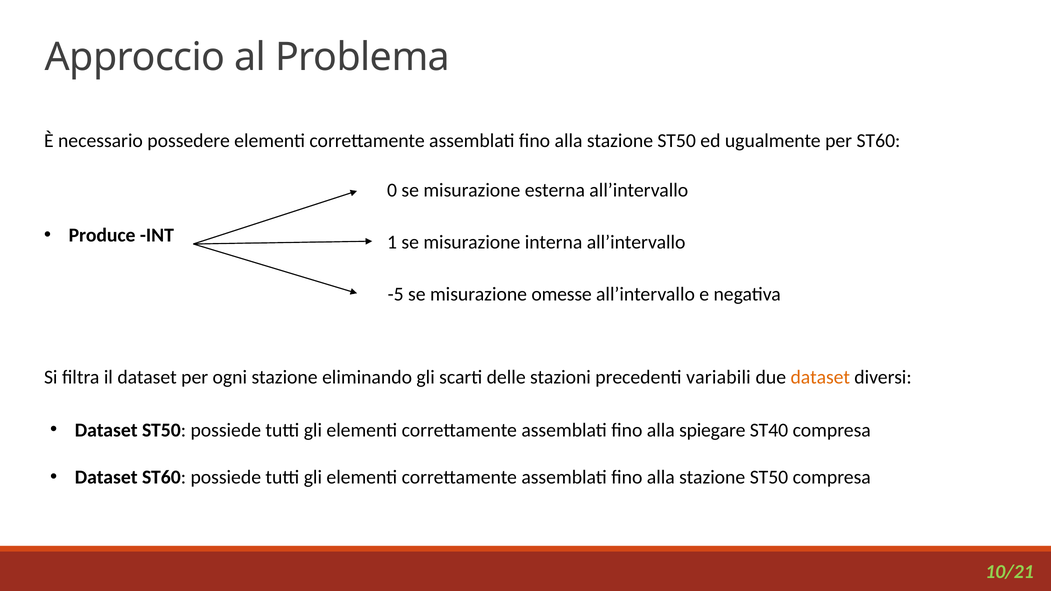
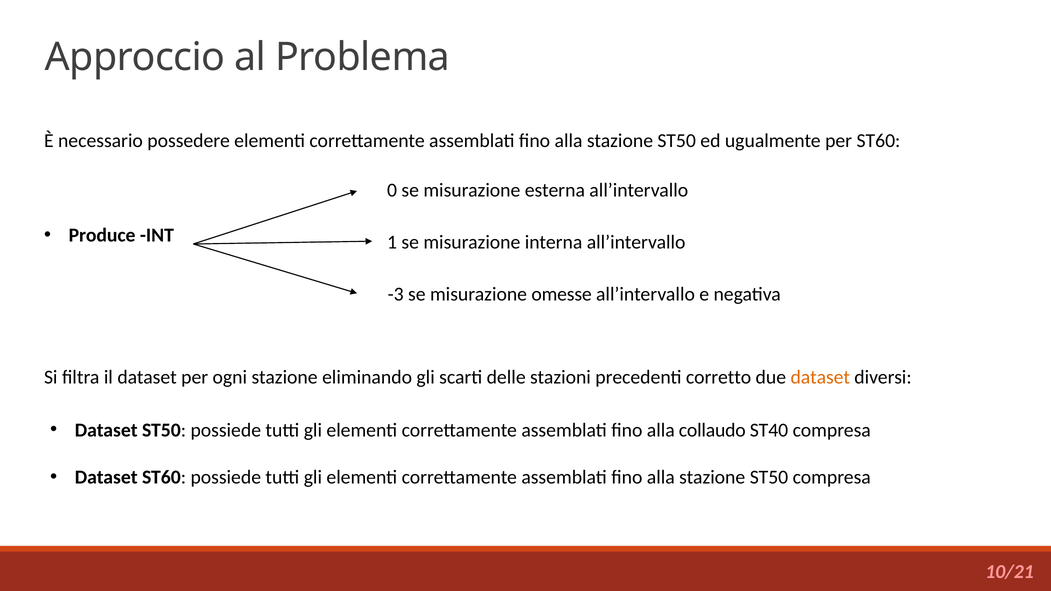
-5: -5 -> -3 (396, 295)
variabili: variabili -> corretto (719, 377)
spiegare: spiegare -> collaudo (712, 430)
10/21 colour: light green -> pink (1010, 572)
